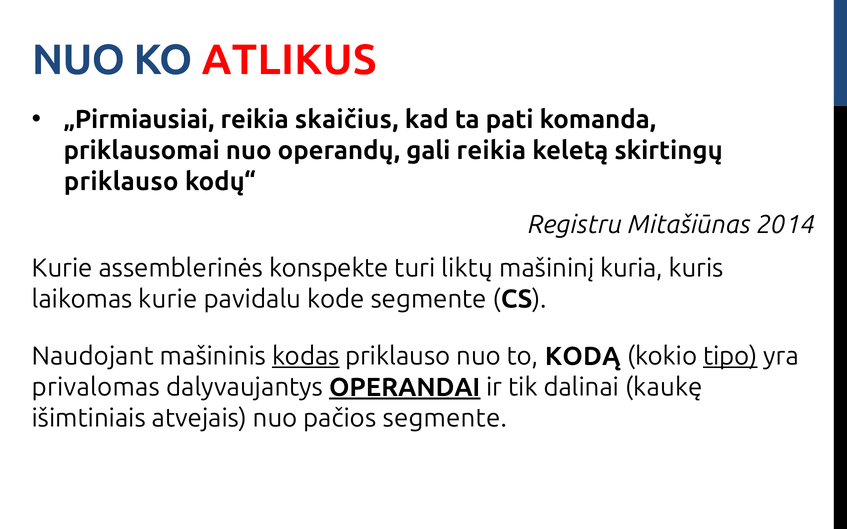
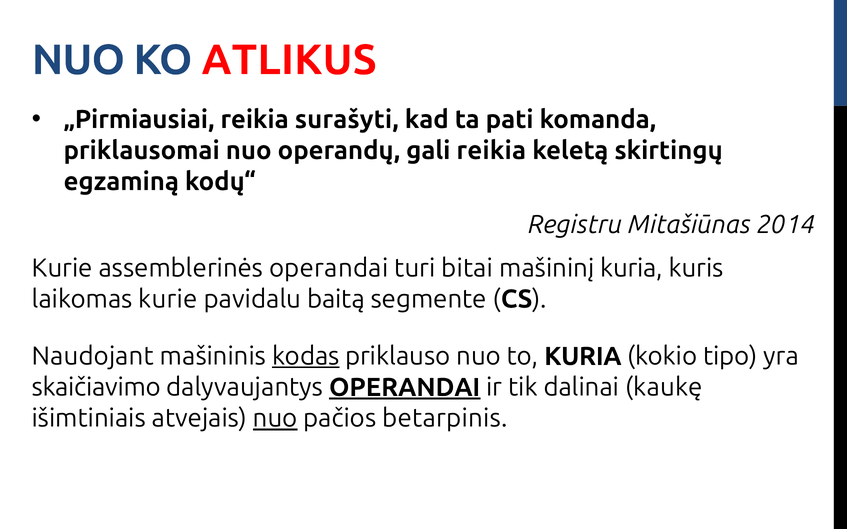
skaičius: skaičius -> surašyti (347, 120)
priklauso: priklauso -> egzaminą (121, 182)
assemblerinės konspekte: konspekte -> operandai (329, 268)
liktų: liktų -> bitai (467, 268)
kode: kode -> baitą (336, 299)
to KODĄ: KODĄ -> KURIA (583, 357)
tipo underline: present -> none (730, 357)
privalomas: privalomas -> skaičiavimo (96, 388)
nuo underline: none -> present (275, 419)
pačios segmente: segmente -> betarpinis (445, 419)
